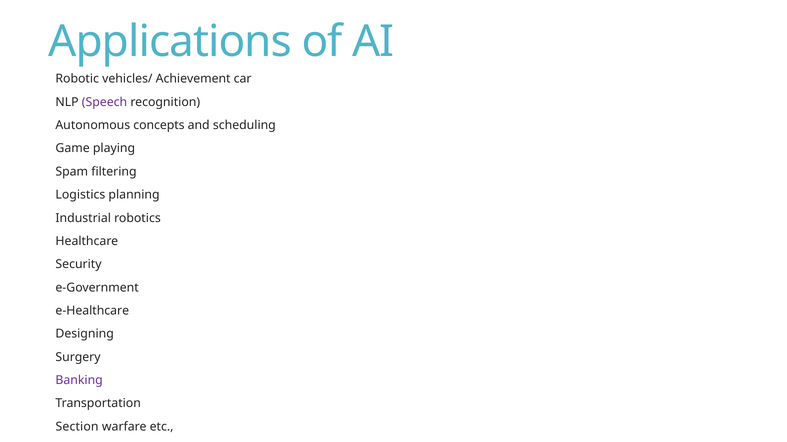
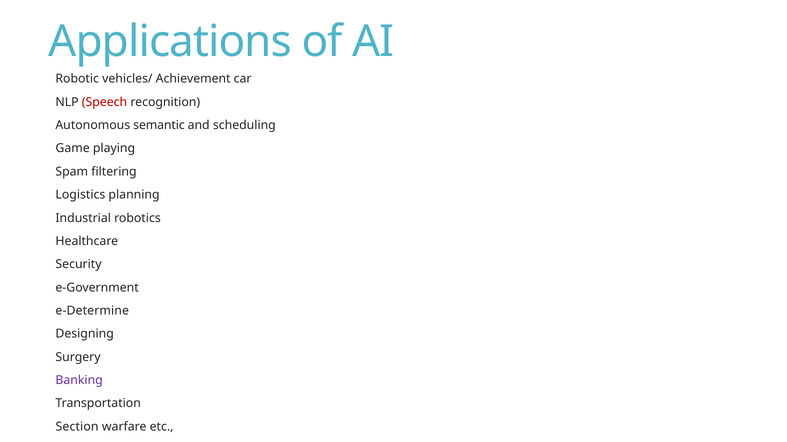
Speech colour: purple -> red (105, 102)
concepts: concepts -> semantic (159, 125)
e-Healthcare: e-Healthcare -> e-Determine (92, 311)
